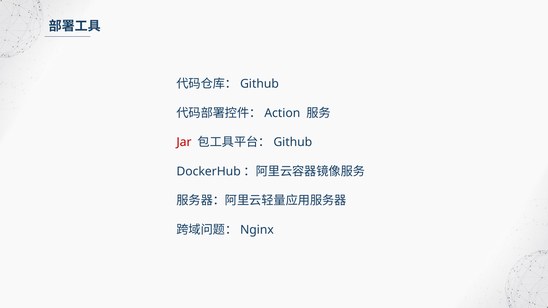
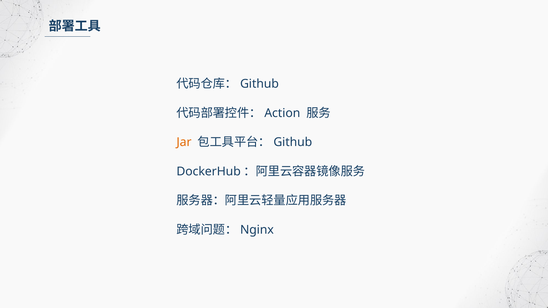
Jar colour: red -> orange (184, 142)
